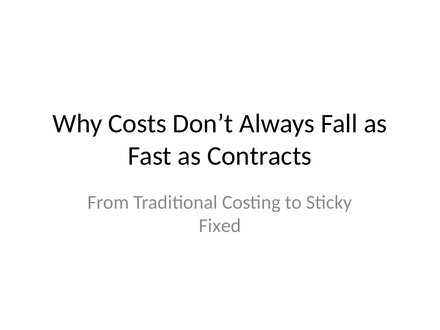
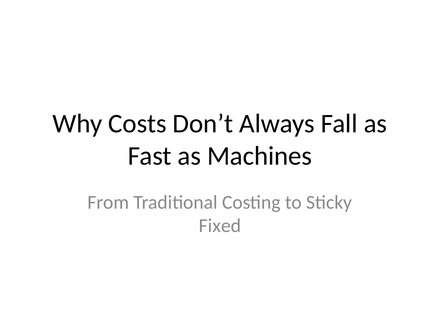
Contracts: Contracts -> Machines (260, 156)
